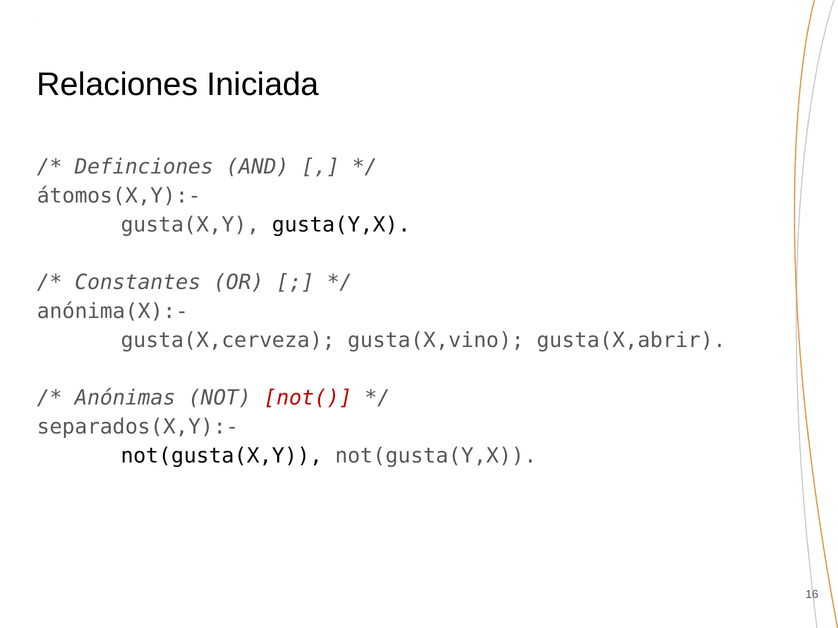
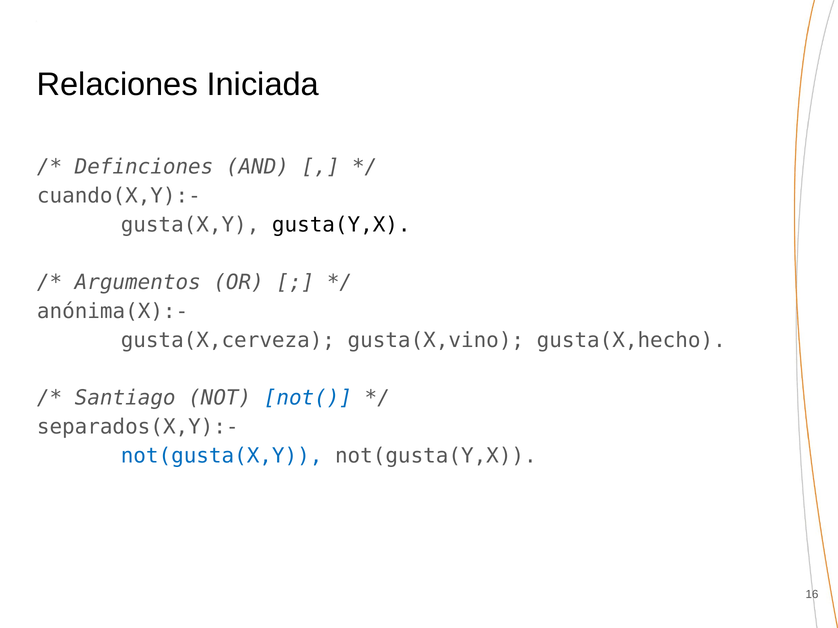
átomos(X,Y):-: átomos(X,Y):- -> cuando(X,Y):- (119, 196)
Constantes: Constantes -> Argumentos (138, 283)
gusta(X,abrir: gusta(X,abrir -> gusta(X,hecho (631, 340)
Anónimas: Anónimas -> Santiago (125, 398)
not( colour: red -> blue (308, 398)
not(gusta(X,Y colour: black -> blue (222, 456)
